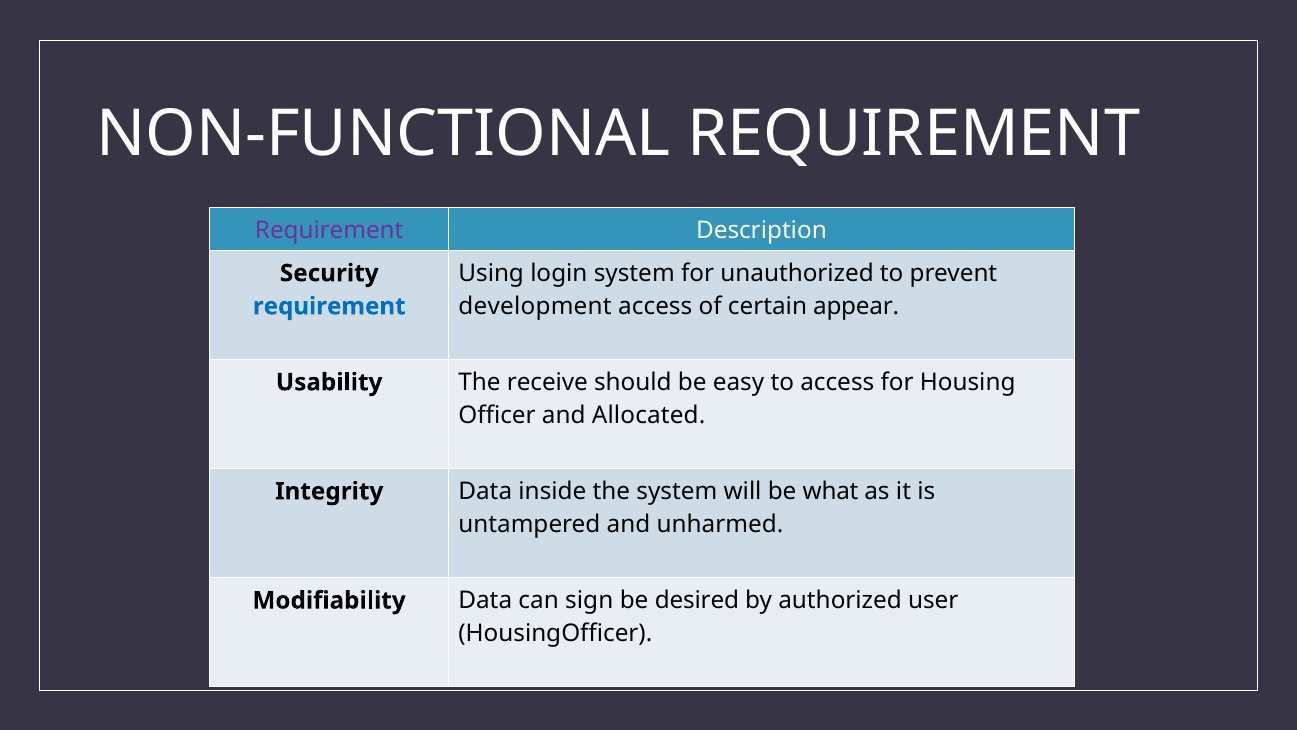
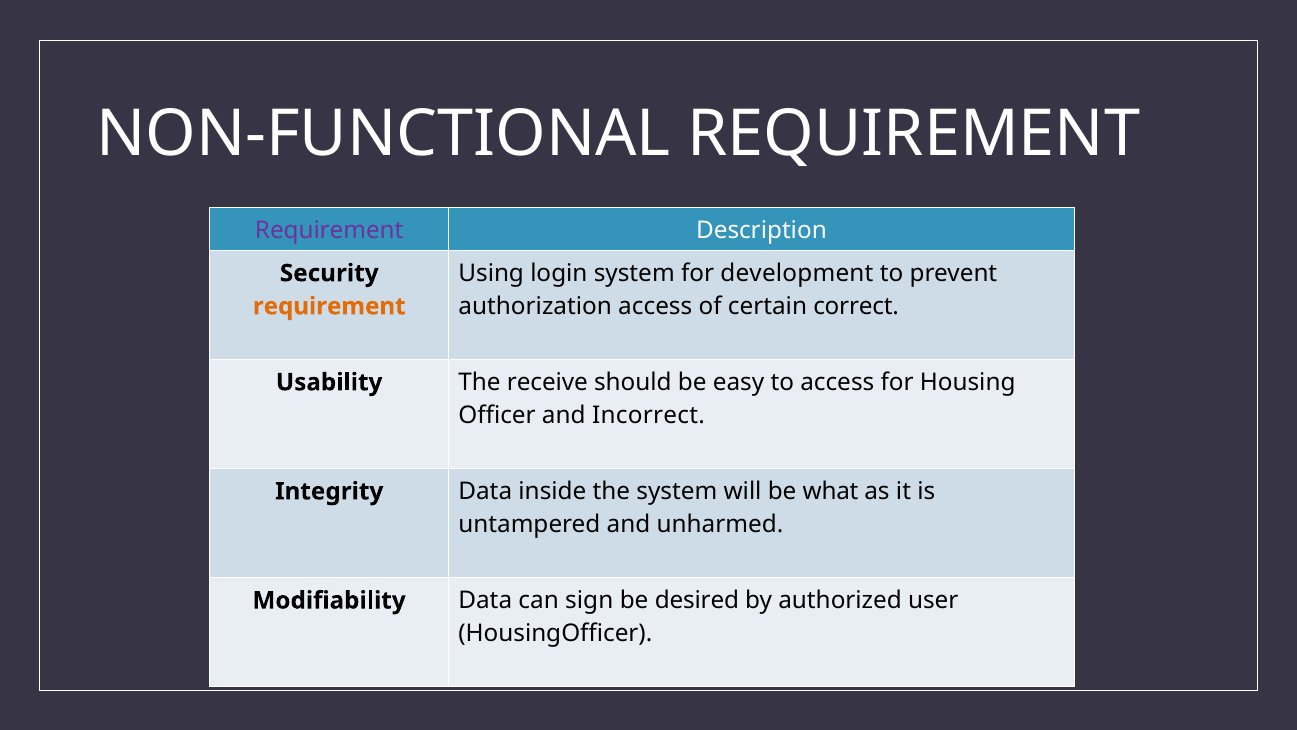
unauthorized: unauthorized -> development (797, 273)
development: development -> authorization (535, 306)
appear: appear -> correct (856, 306)
requirement colour: blue -> orange (329, 306)
Allocated: Allocated -> Incorrect (649, 415)
